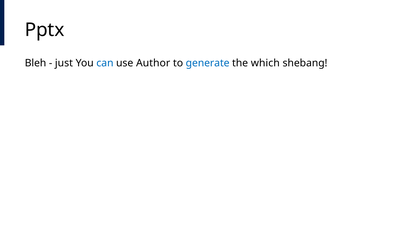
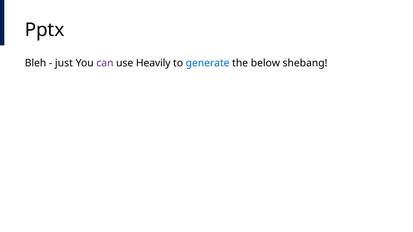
can colour: blue -> purple (105, 63)
Author: Author -> Heavily (153, 63)
which: which -> below (265, 63)
